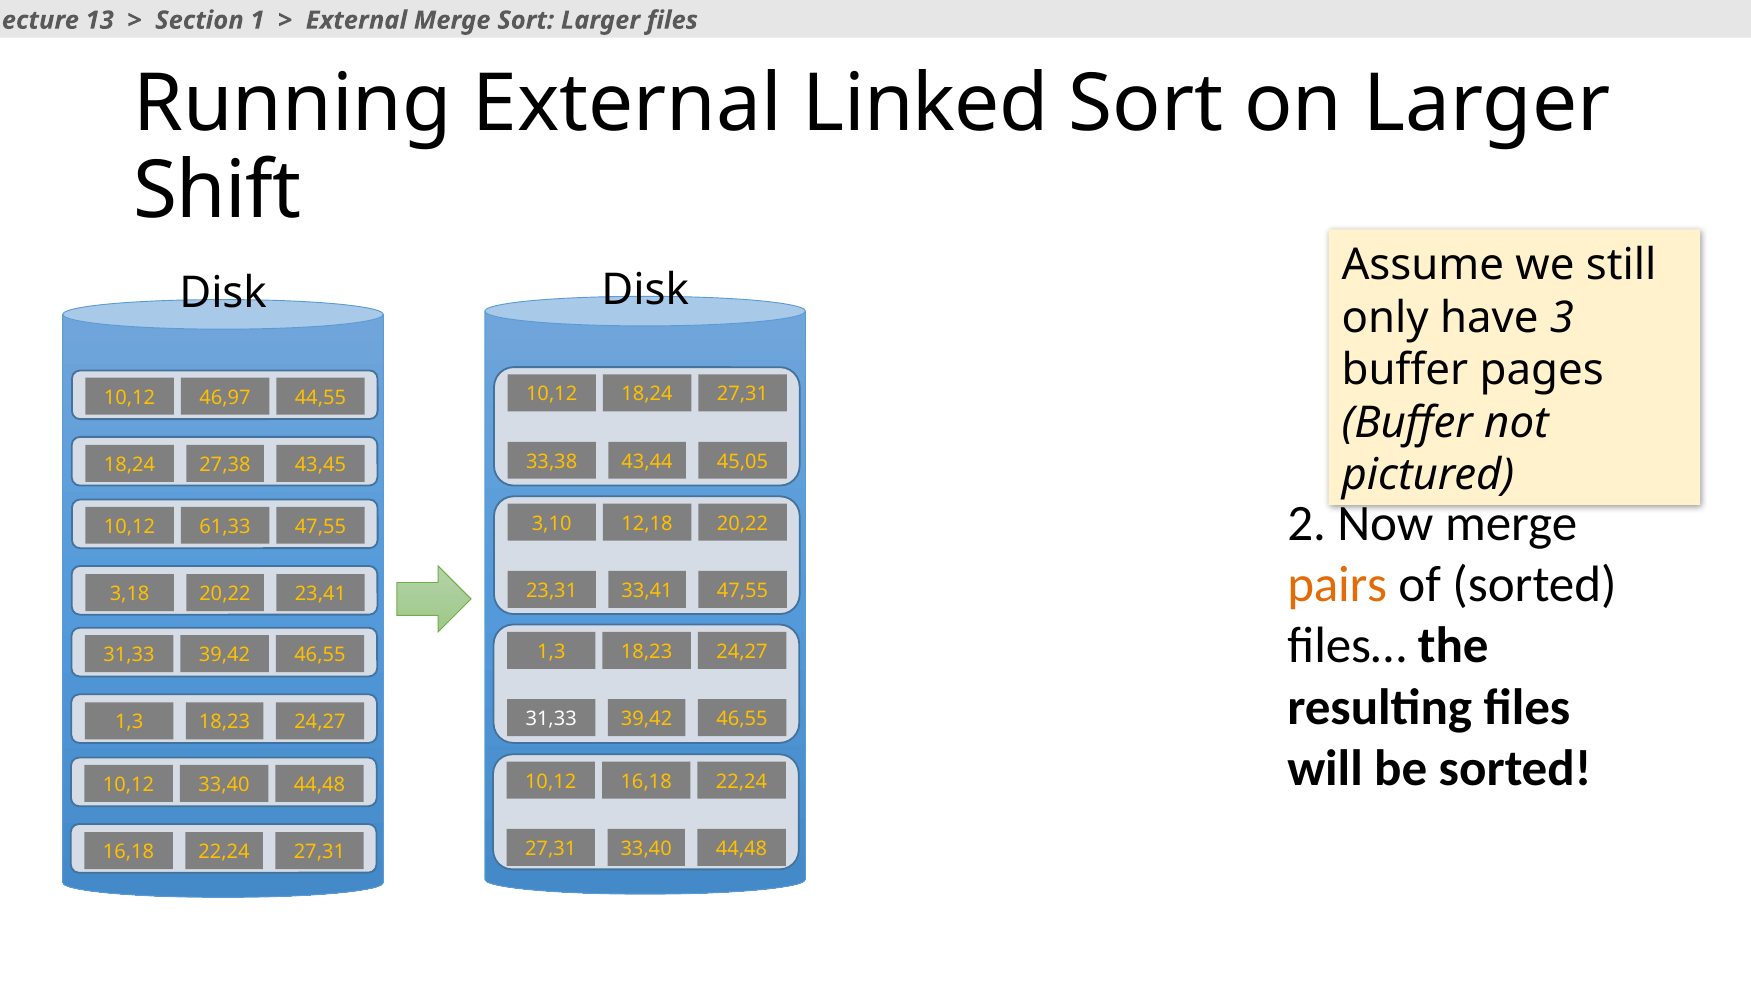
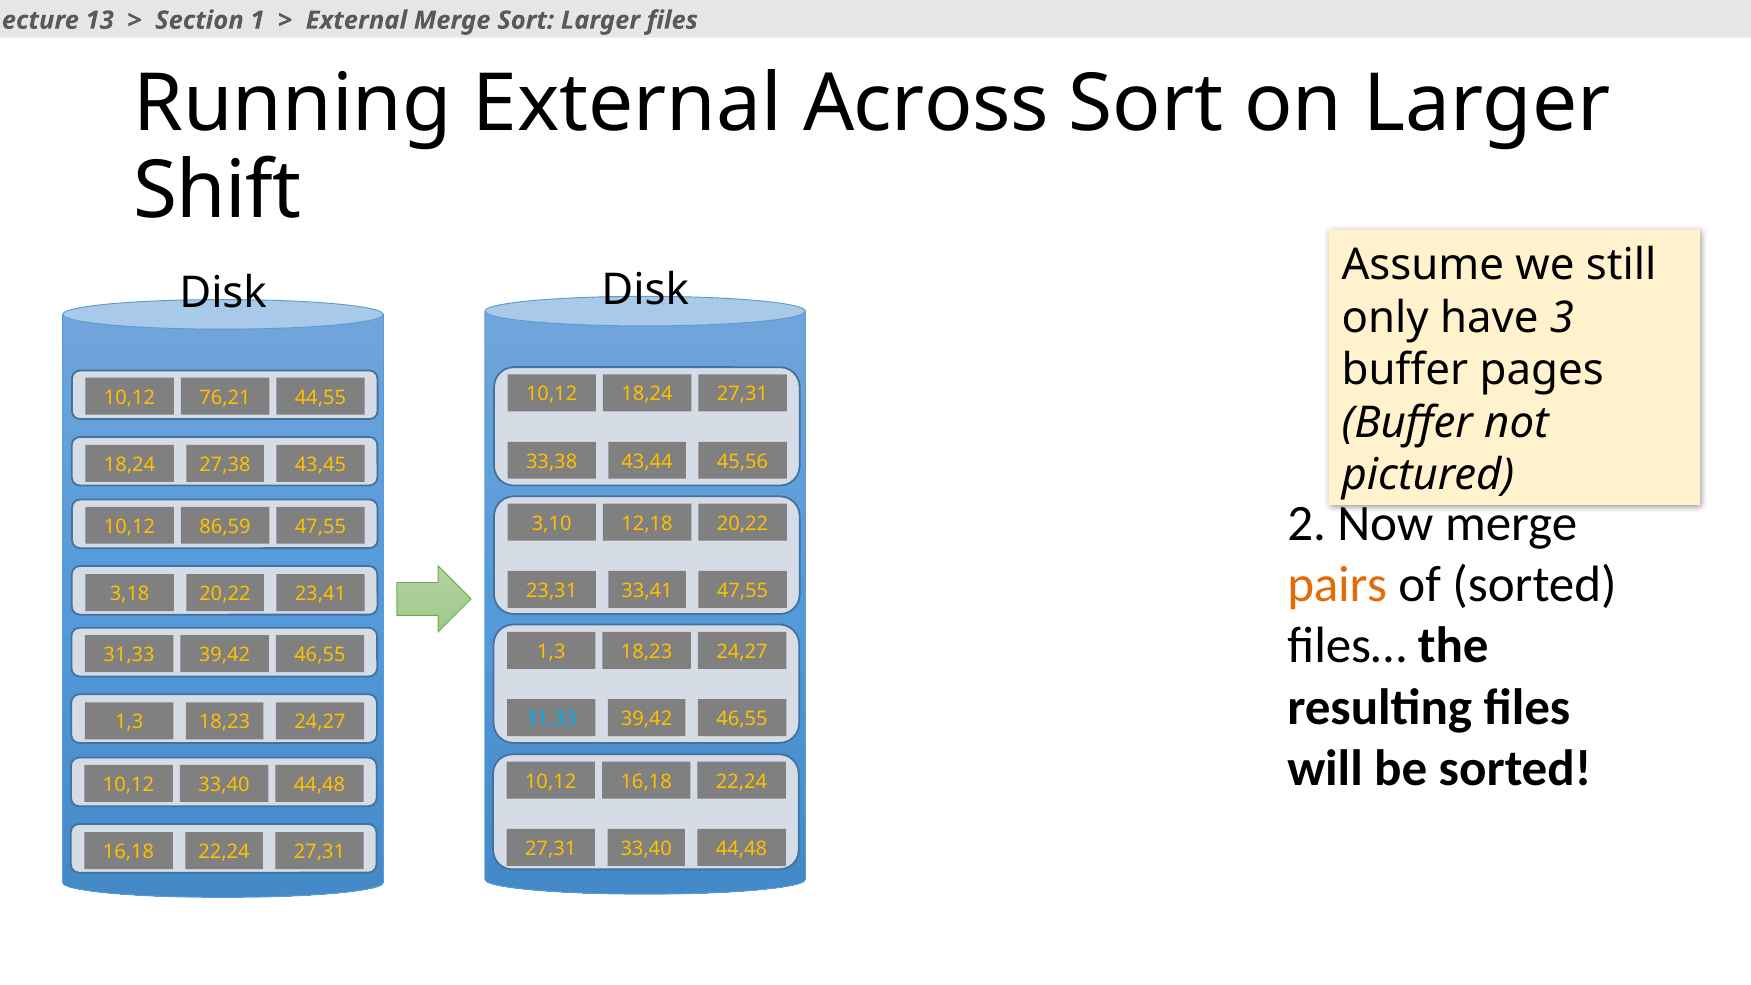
Linked: Linked -> Across (926, 104)
46,97: 46,97 -> 76,21 (225, 398)
45,05: 45,05 -> 45,56 (743, 462)
61,33: 61,33 -> 86,59 (225, 527)
31,33 colour: white -> light blue (551, 719)
